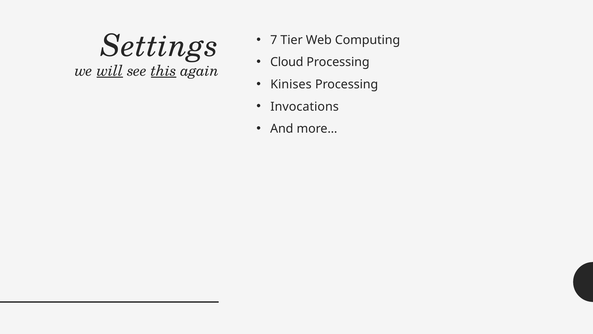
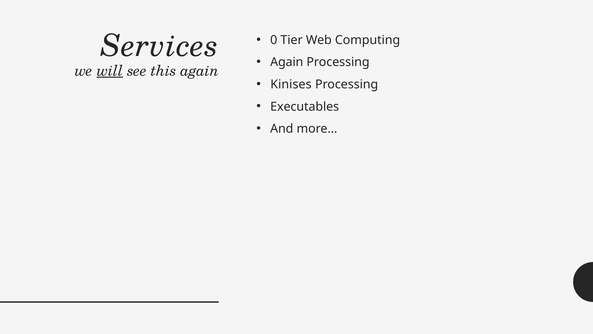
7: 7 -> 0 (274, 40)
Settings: Settings -> Services (159, 46)
Cloud: Cloud -> Again (287, 62)
this underline: present -> none (164, 71)
Invocations: Invocations -> Executables (305, 106)
